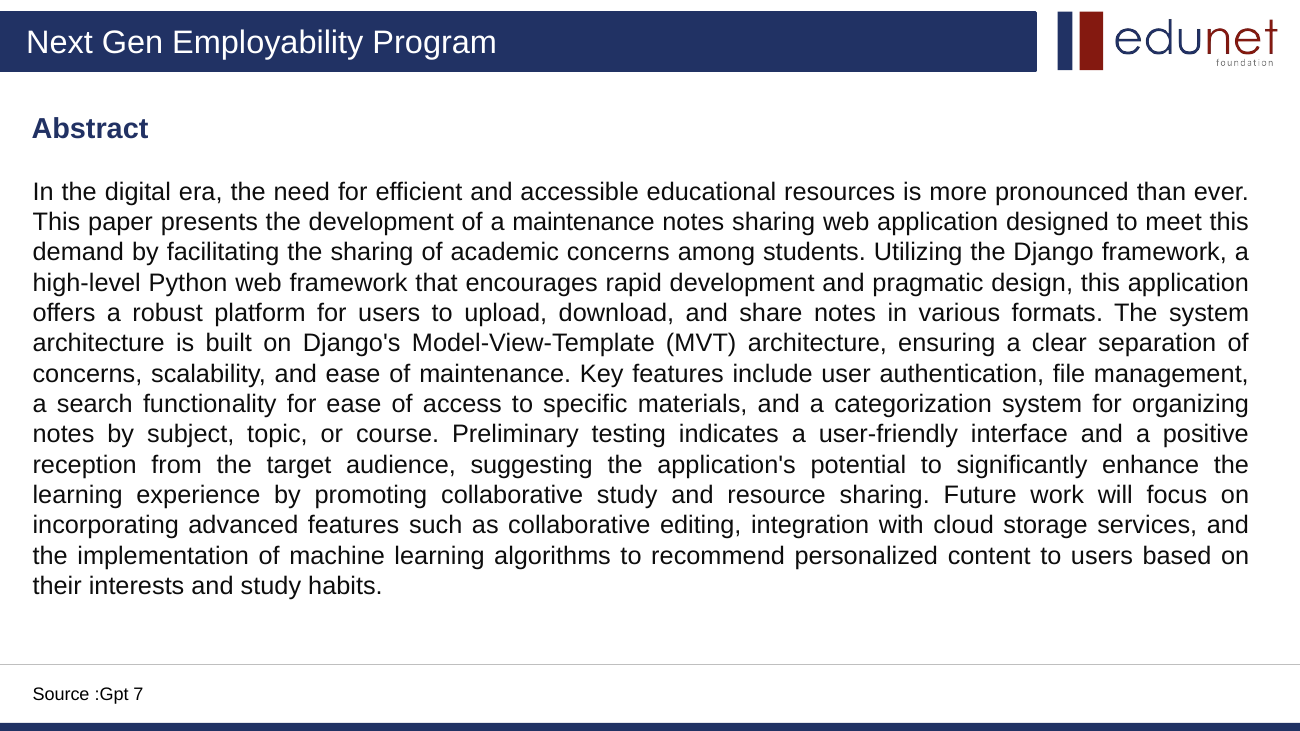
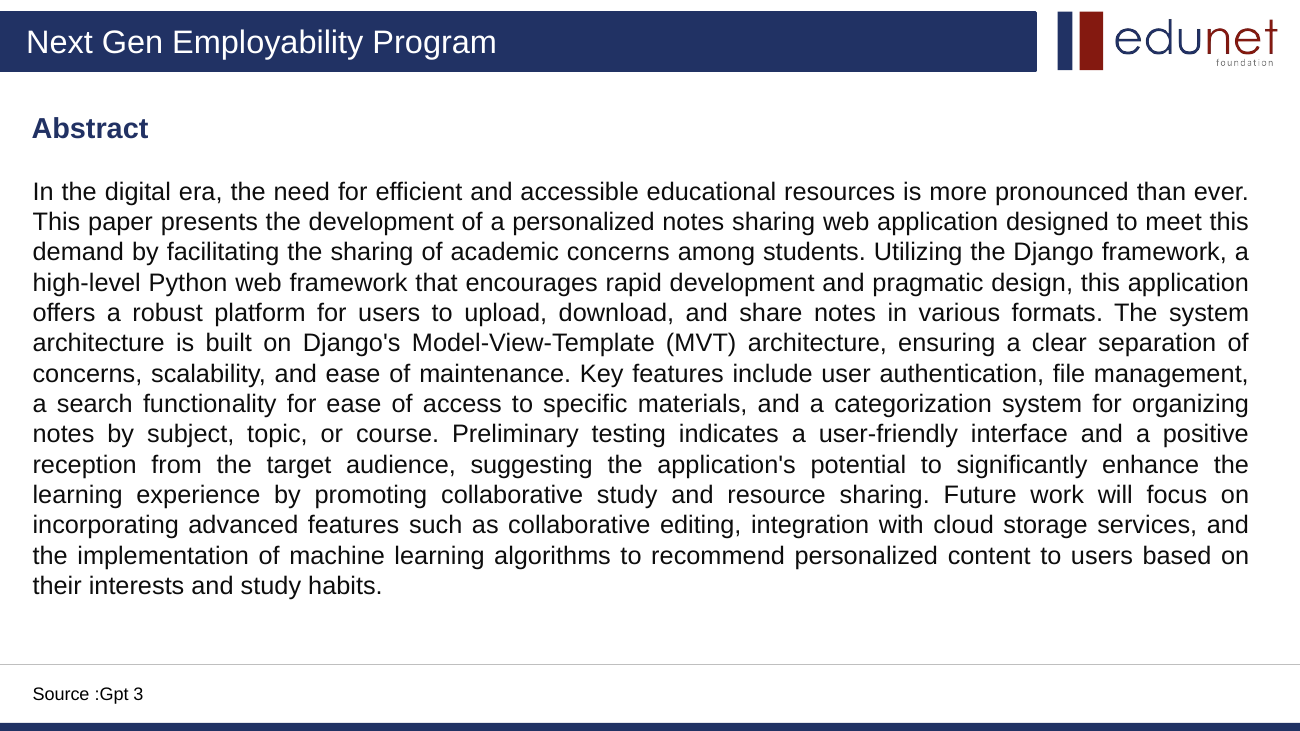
a maintenance: maintenance -> personalized (583, 222)
7: 7 -> 3 (139, 695)
